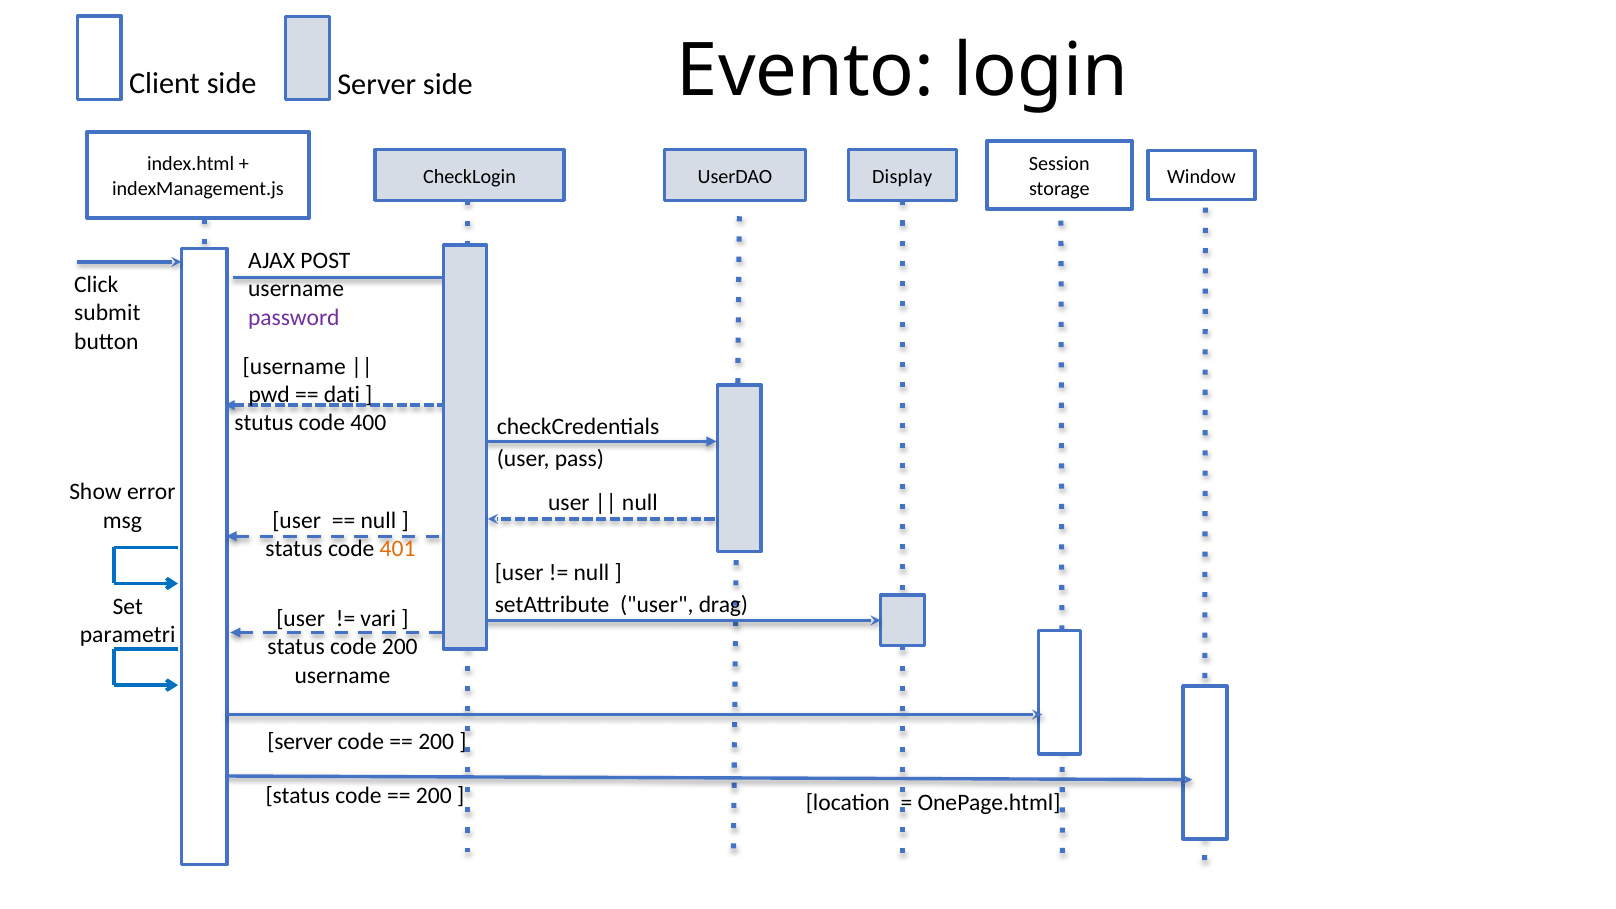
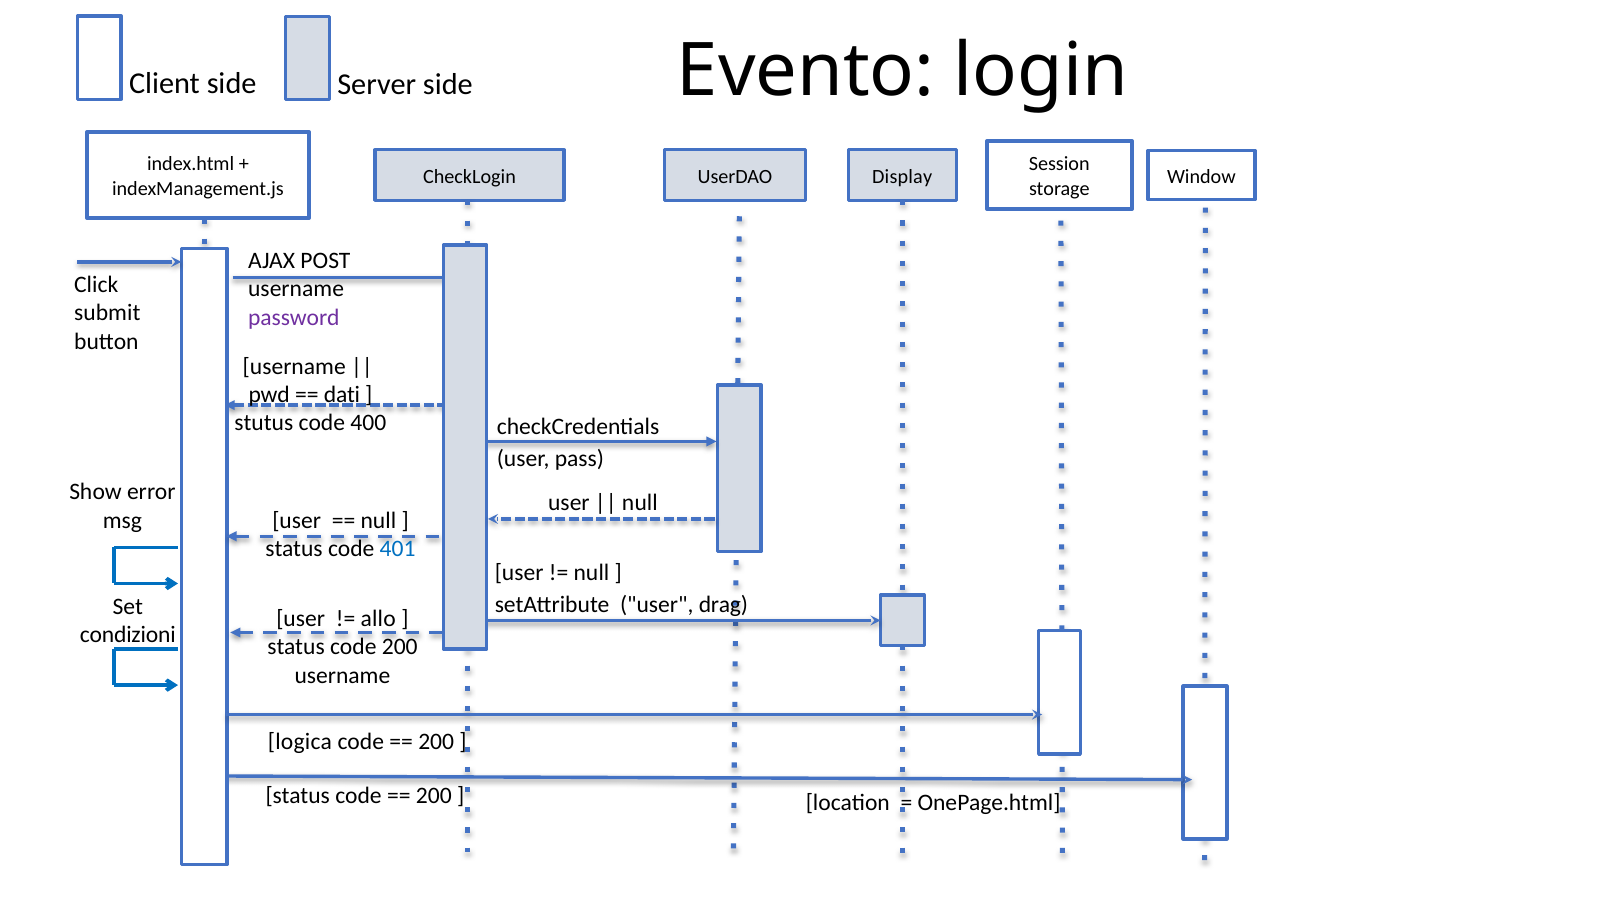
401 colour: orange -> blue (398, 549)
vari: vari -> allo (378, 619)
parametri: parametri -> condizioni (128, 635)
server: server -> logica (300, 742)
